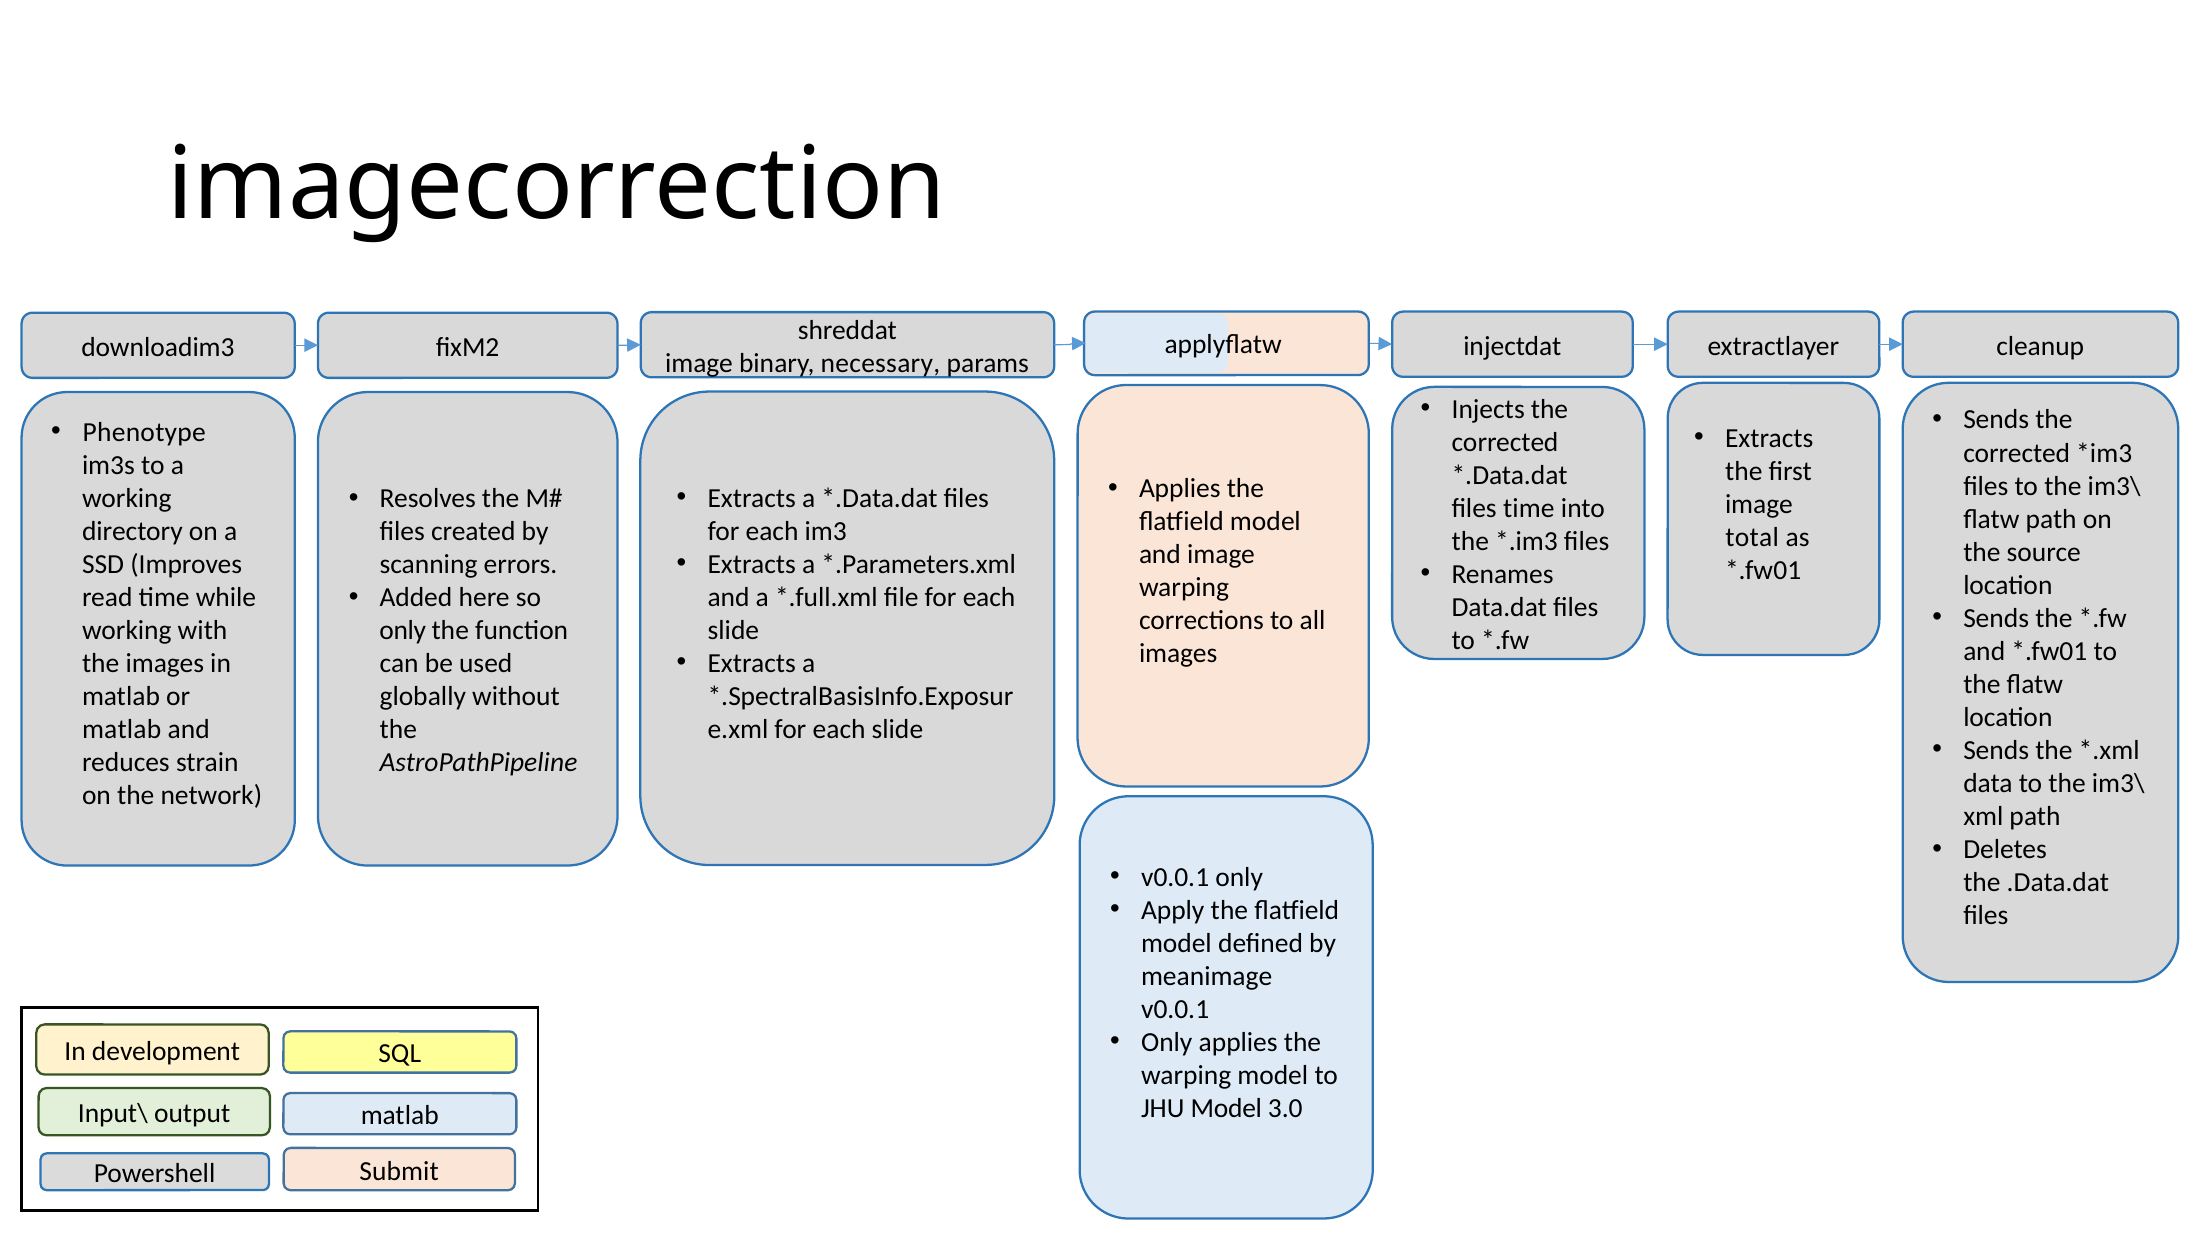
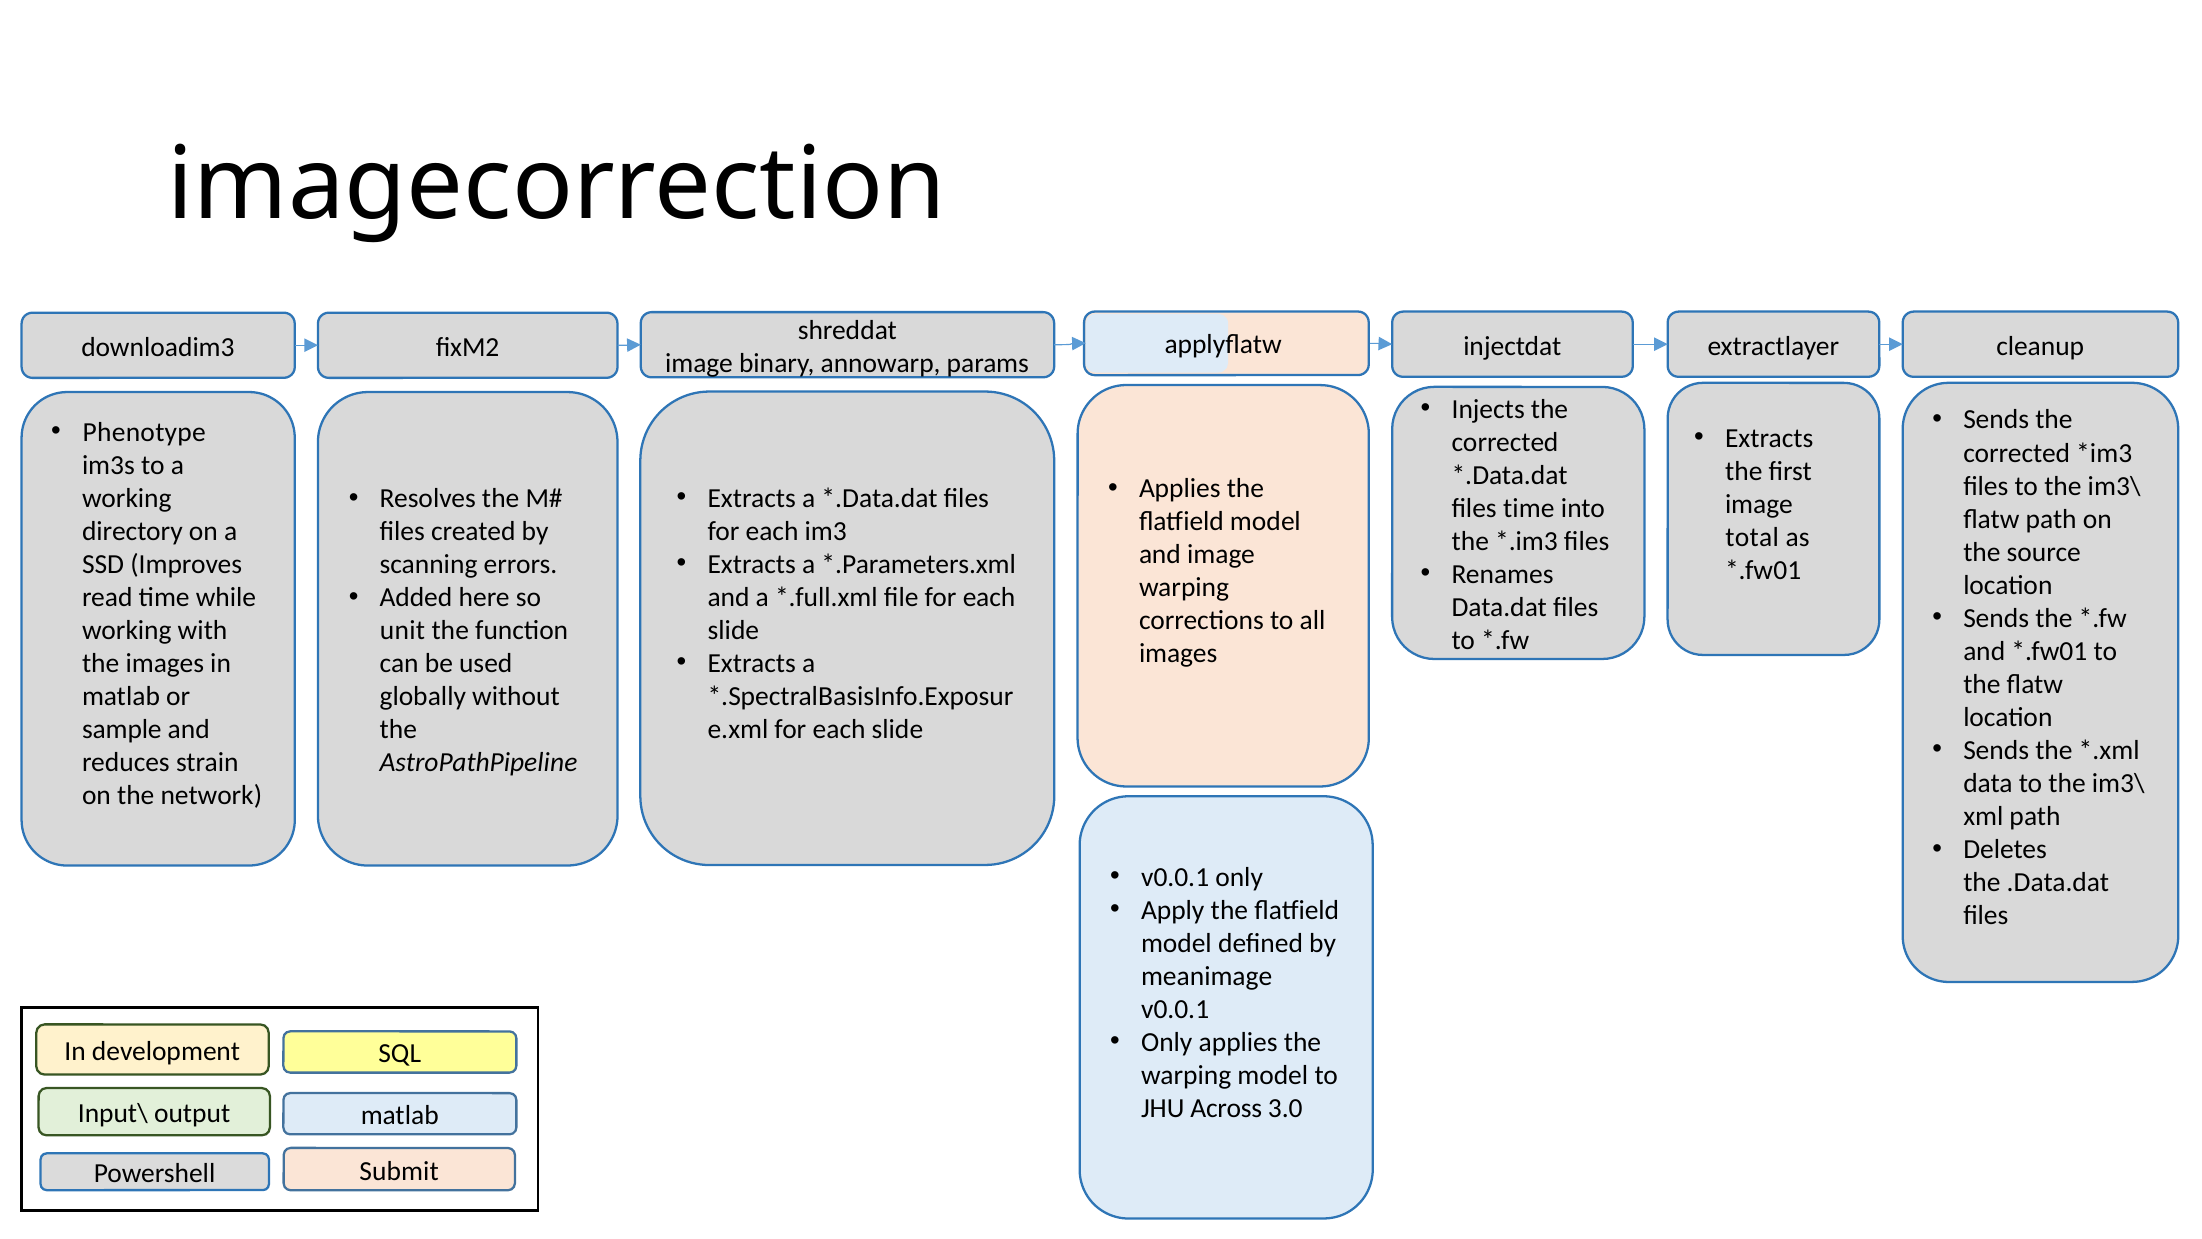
necessary: necessary -> annowarp (881, 363)
only: only -> unit (402, 630)
matlab: matlab -> sample (122, 730)
JHU Model: Model -> Across (1226, 1108)
